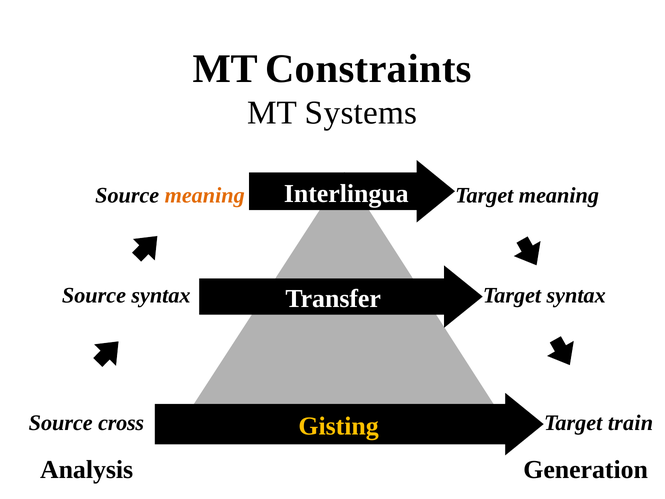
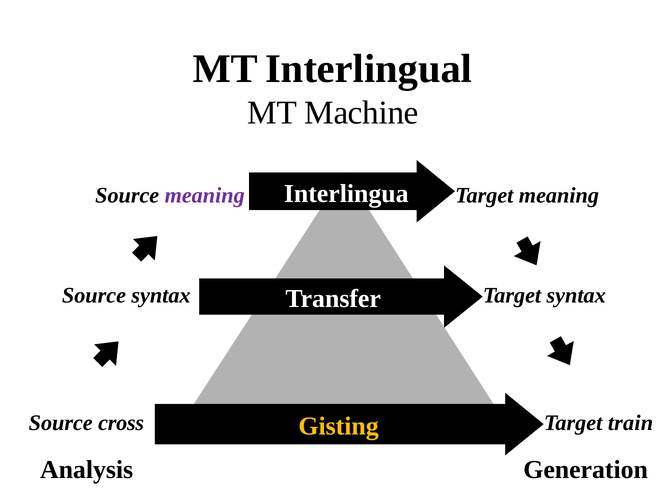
Constraints: Constraints -> Interlingual (369, 69)
Systems: Systems -> Machine (361, 113)
meaning colour: orange -> purple (205, 195)
